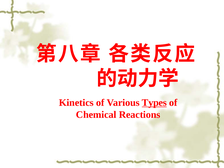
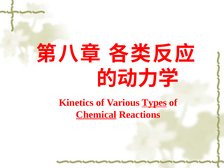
Chemical underline: none -> present (96, 115)
